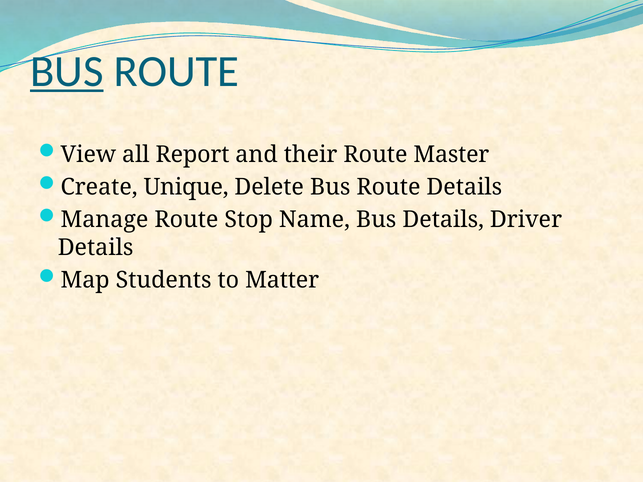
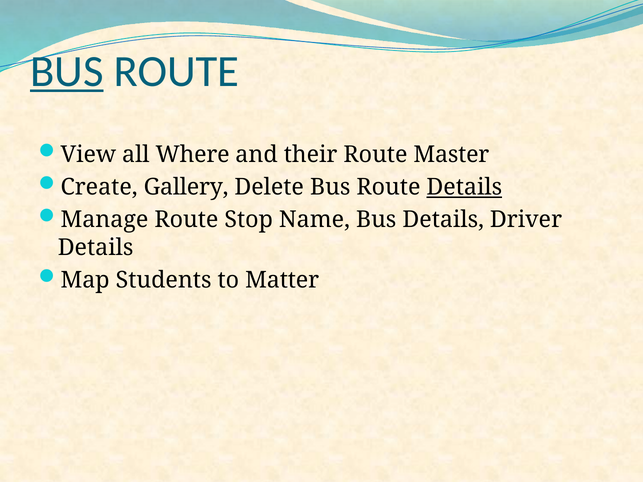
Report: Report -> Where (193, 155)
Unique: Unique -> Gallery (186, 187)
Details underline: none -> present (464, 187)
